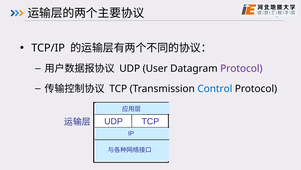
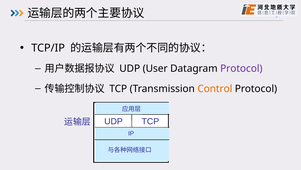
Control colour: blue -> orange (215, 88)
